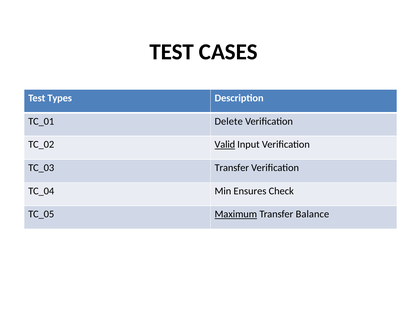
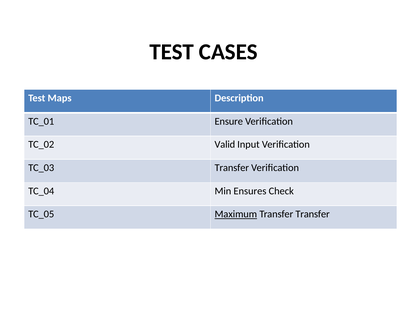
Types: Types -> Maps (60, 98)
Delete: Delete -> Ensure (229, 121)
Valid underline: present -> none (225, 145)
Transfer Balance: Balance -> Transfer (313, 215)
